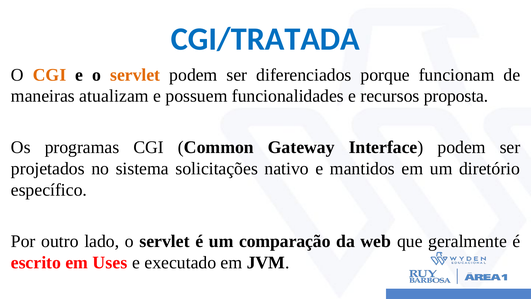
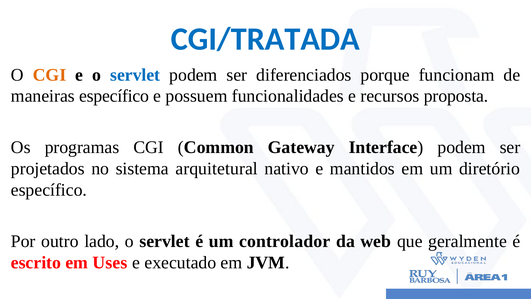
servlet colour: orange -> blue (135, 75)
maneiras atualizam: atualizam -> específico (114, 96)
solicitações: solicitações -> arquitetural (217, 169)
comparação: comparação -> controlador (285, 241)
